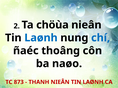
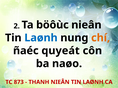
chöùa: chöùa -> böôùc (52, 25)
chí colour: blue -> orange (101, 38)
thoâng: thoâng -> quyeát (61, 51)
